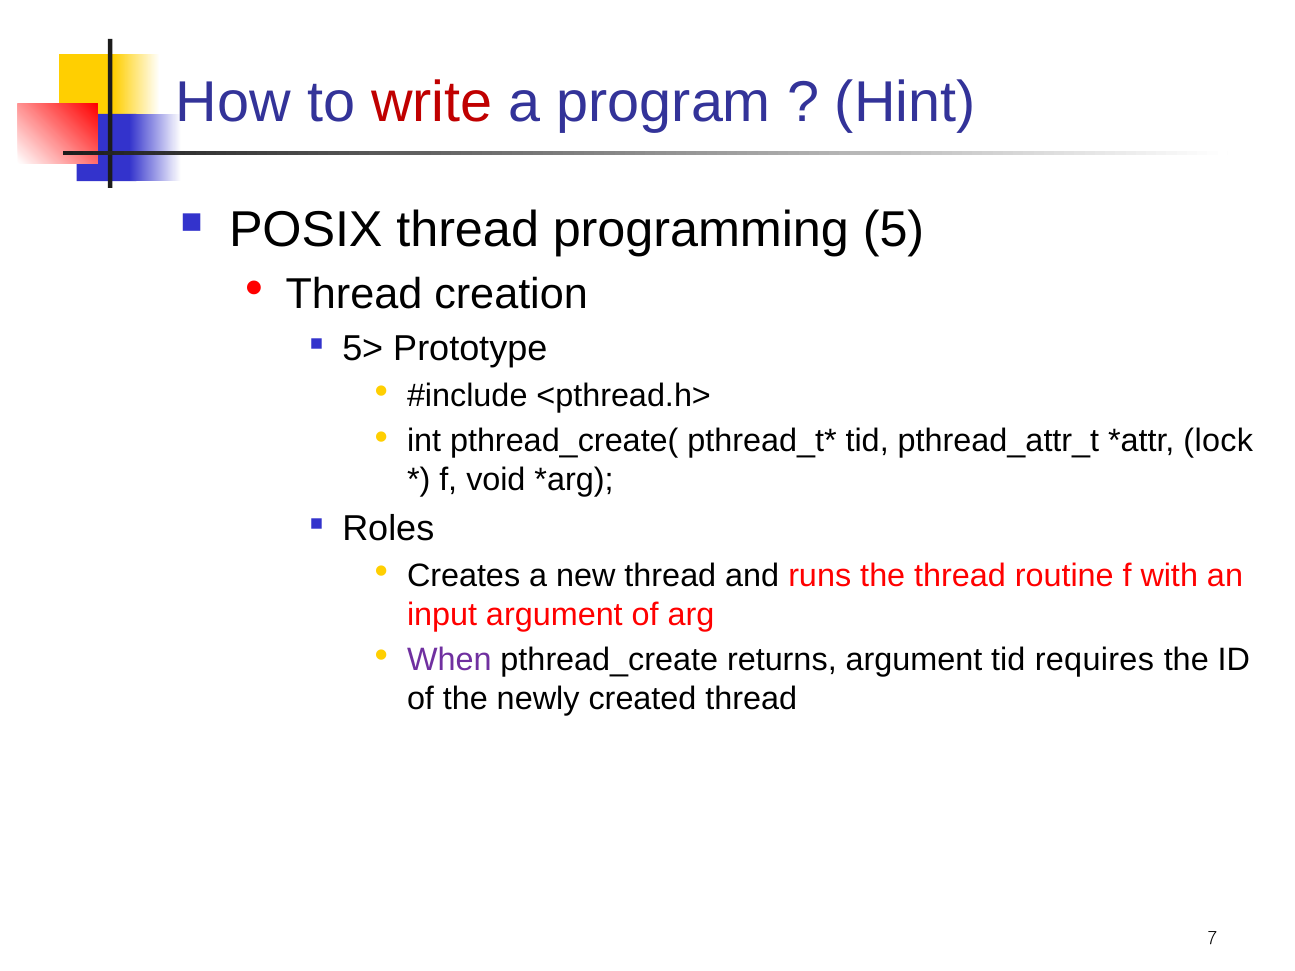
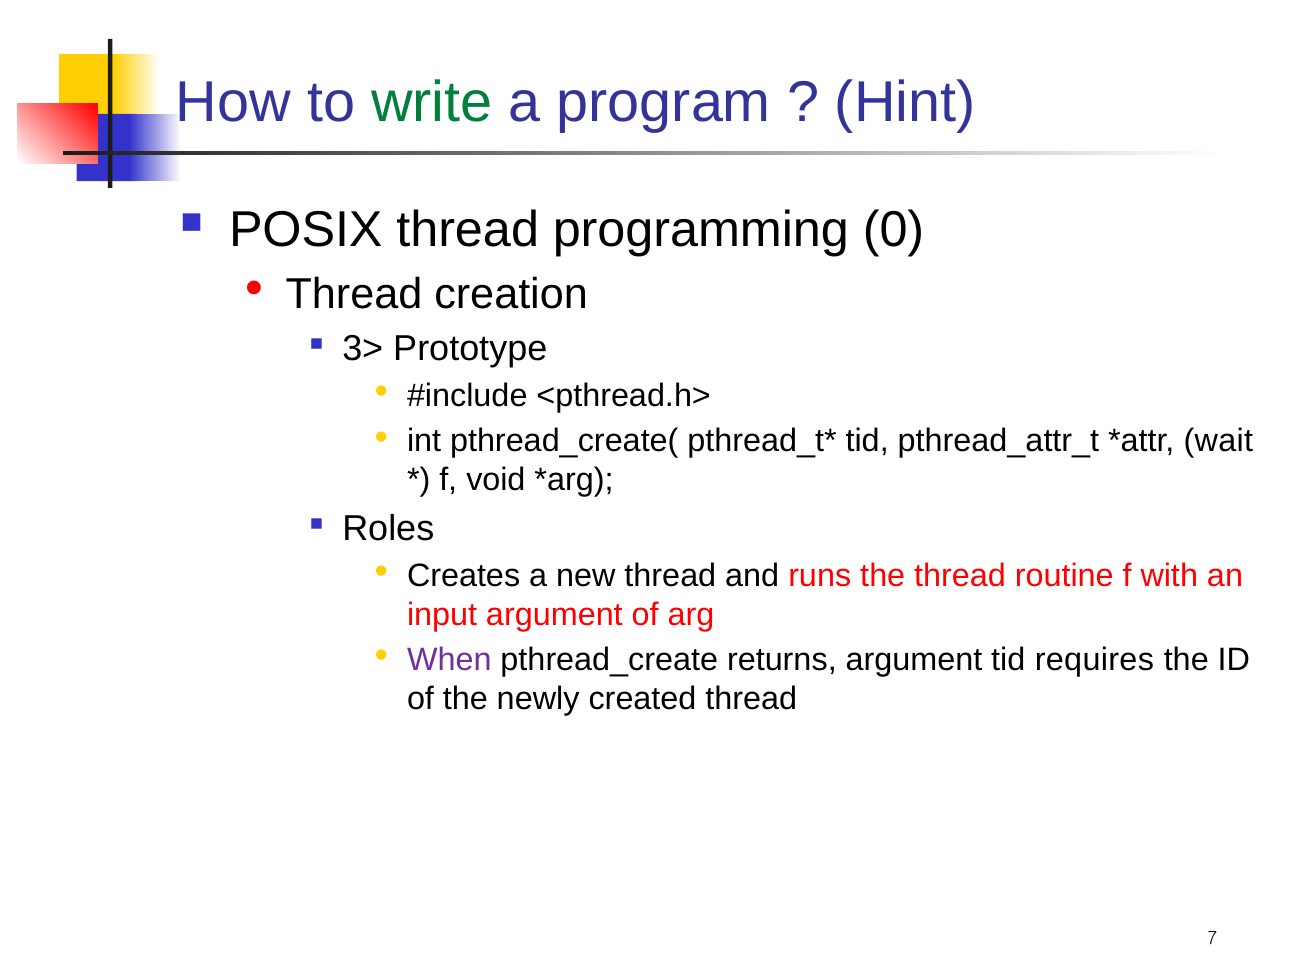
write colour: red -> green (432, 102)
5: 5 -> 0 (894, 230)
5>: 5> -> 3> (363, 349)
lock: lock -> wait (1218, 441)
